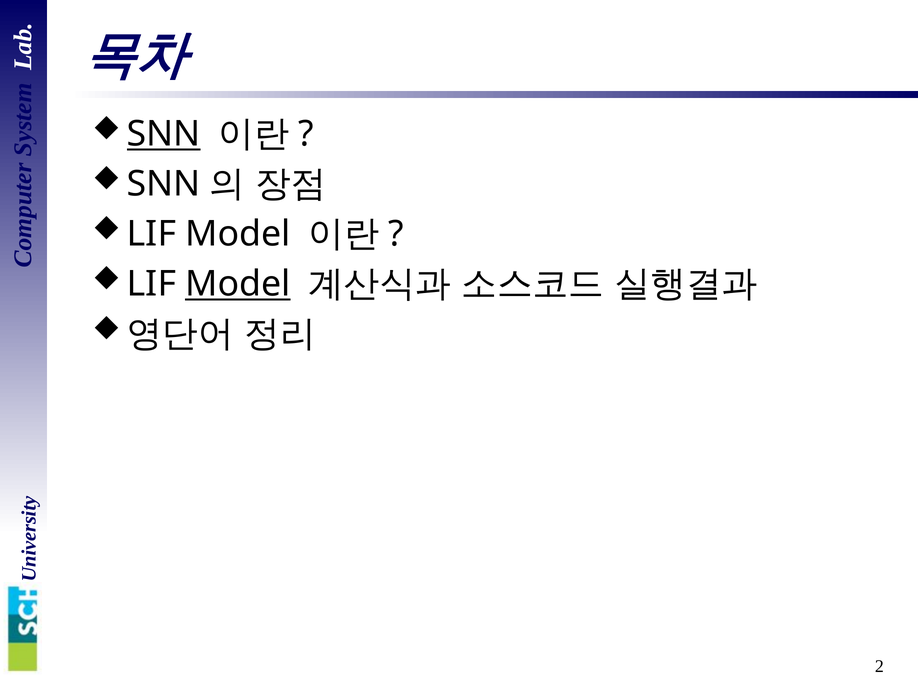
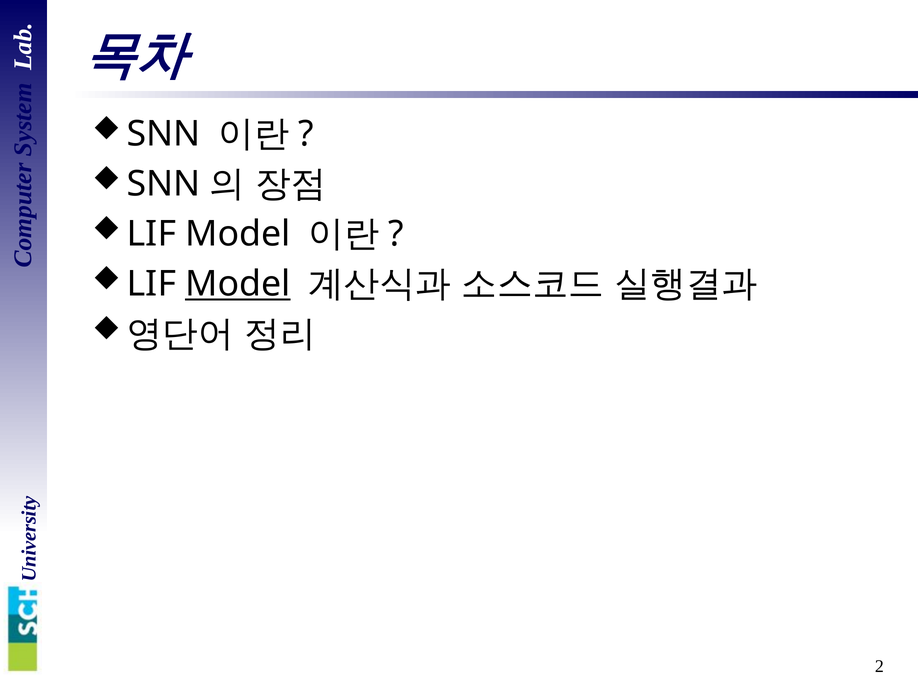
SNN underline: present -> none (164, 134)
